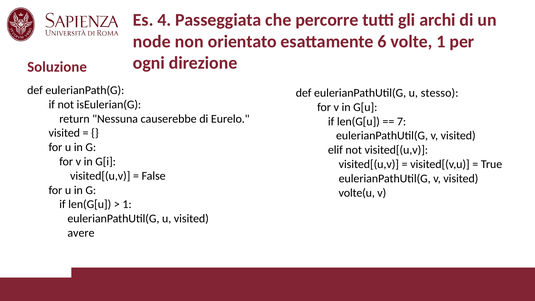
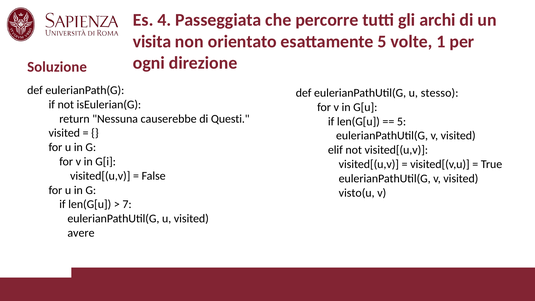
node: node -> visita (152, 41)
esattamente 6: 6 -> 5 (382, 41)
Eurelo: Eurelo -> Questi (230, 119)
7: 7 -> 5 (402, 121)
volte(u: volte(u -> visto(u (357, 193)
1: 1 -> 7 (127, 204)
